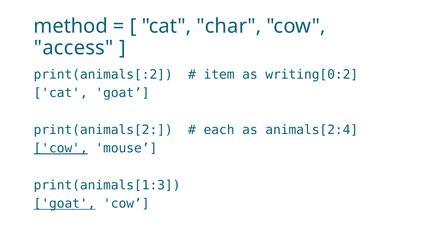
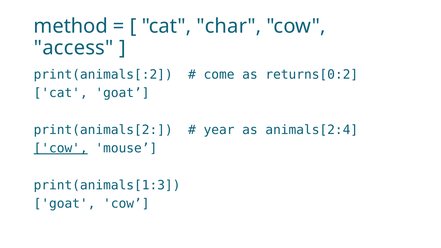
item: item -> come (219, 75)
writing[0:2: writing[0:2 -> returns[0:2 (312, 75)
each: each -> year (219, 130)
goat underline: present -> none (65, 204)
